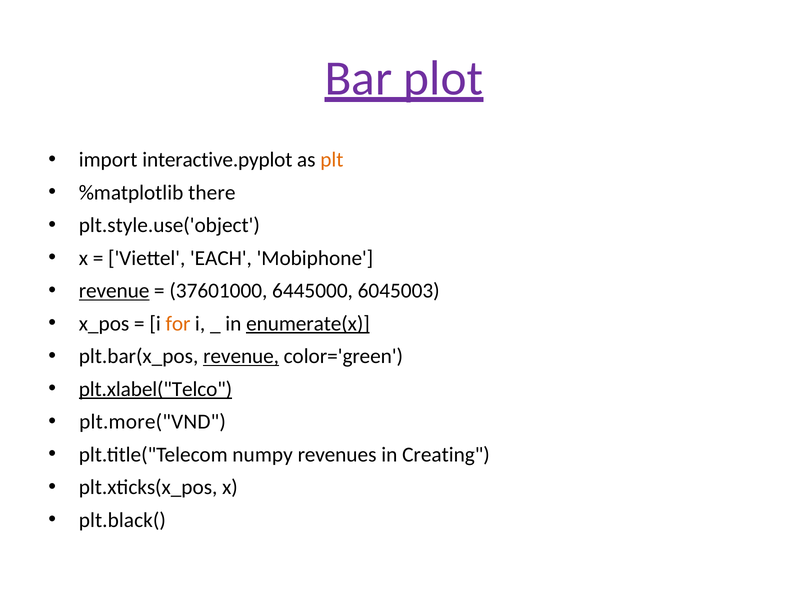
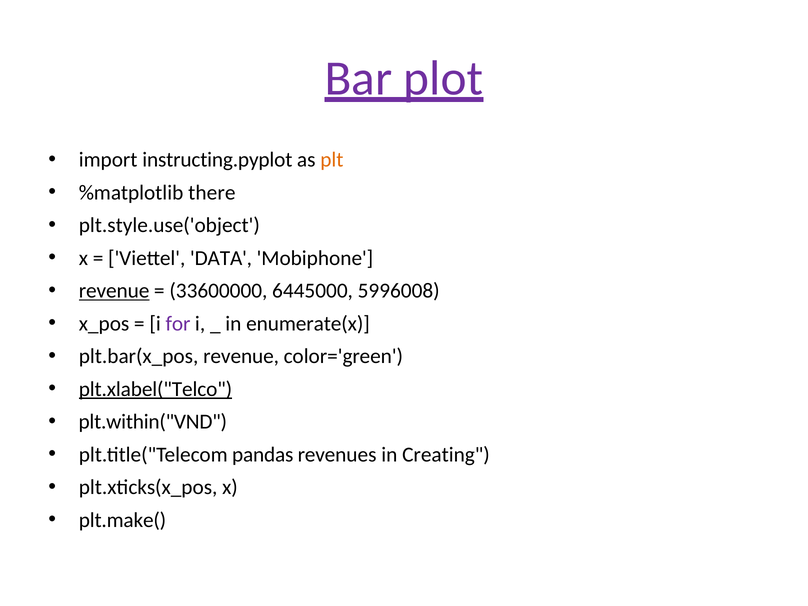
interactive.pyplot: interactive.pyplot -> instructing.pyplot (217, 160)
EACH: EACH -> DATA (221, 258)
37601000: 37601000 -> 33600000 (218, 291)
6045003: 6045003 -> 5996008 (399, 291)
for colour: orange -> purple (178, 324)
enumerate(x underline: present -> none (308, 324)
revenue underline: present -> none (241, 356)
plt.more("VND: plt.more("VND -> plt.within("VND (153, 422)
numpy: numpy -> pandas (263, 455)
plt.black(: plt.black( -> plt.make( (122, 520)
